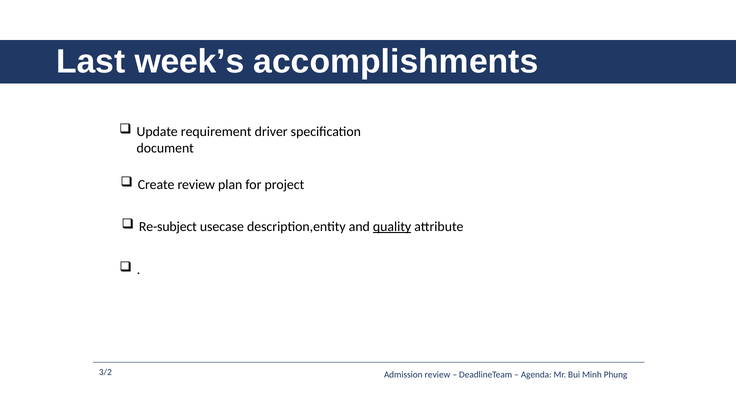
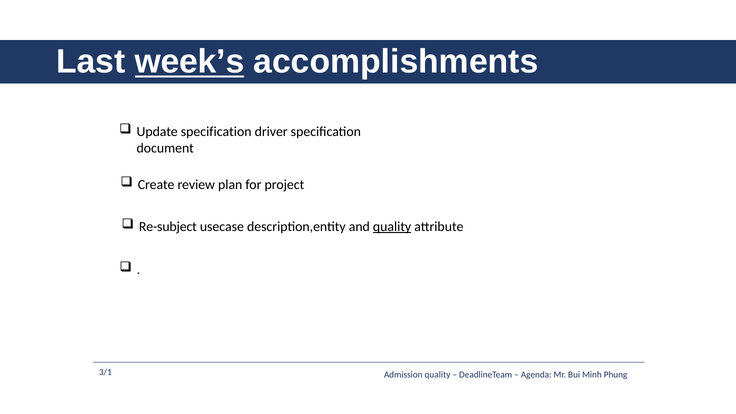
week’s underline: none -> present (190, 62)
Update requirement: requirement -> specification (216, 132)
3/2: 3/2 -> 3/1 (105, 372)
Admission review: review -> quality (437, 375)
